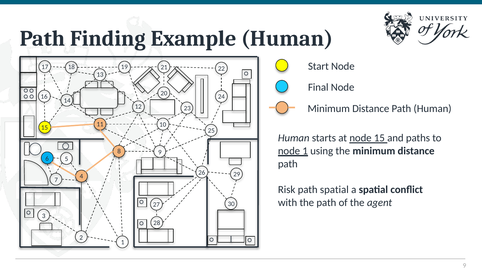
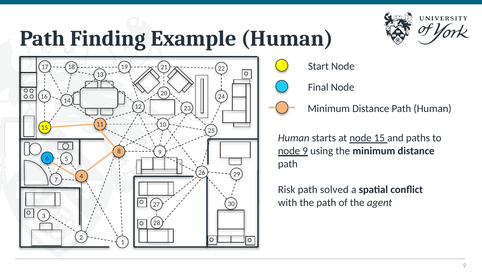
node 1: 1 -> 9 (305, 151)
path spatial: spatial -> solved (334, 189)
